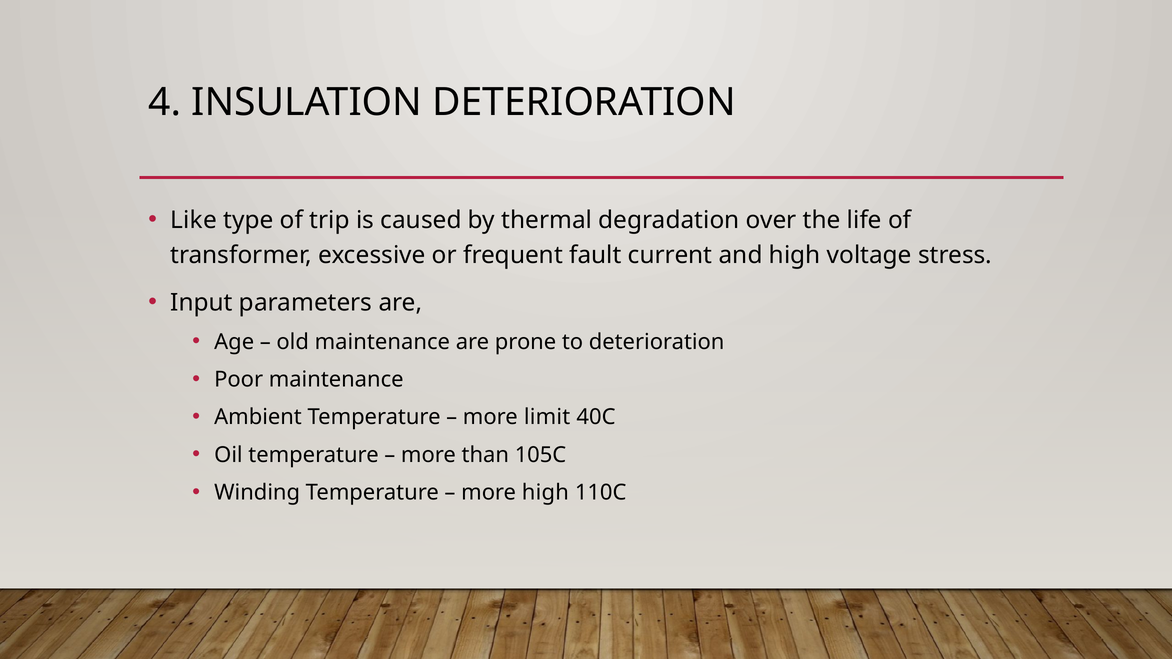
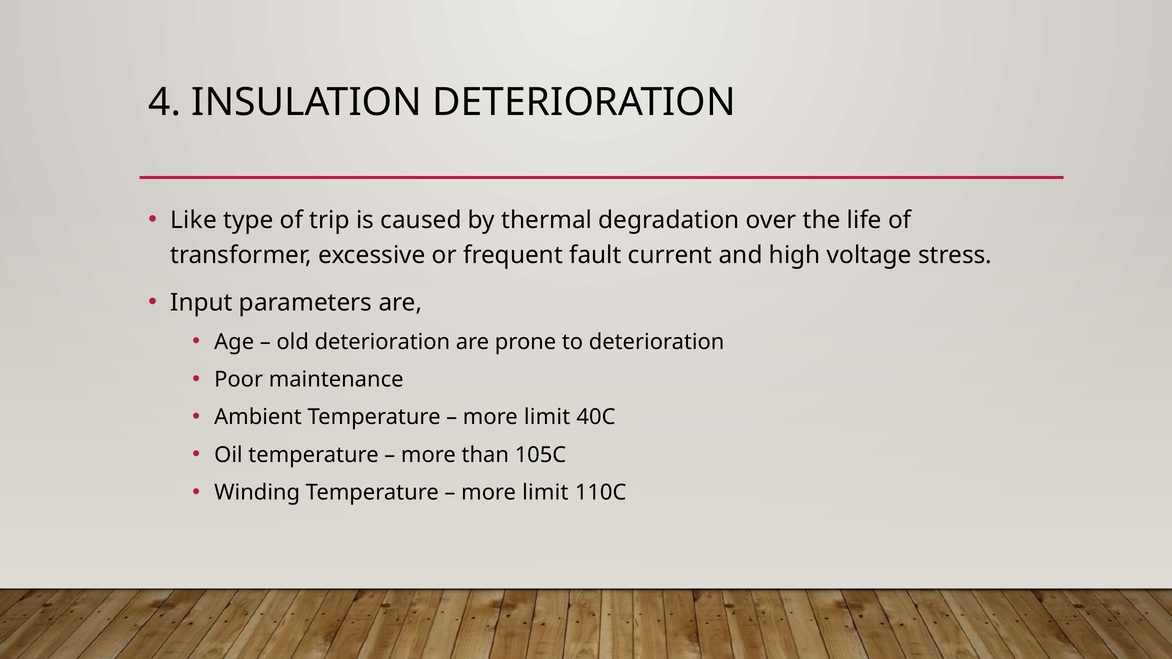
old maintenance: maintenance -> deterioration (382, 342)
high: high -> limit (545, 493)
